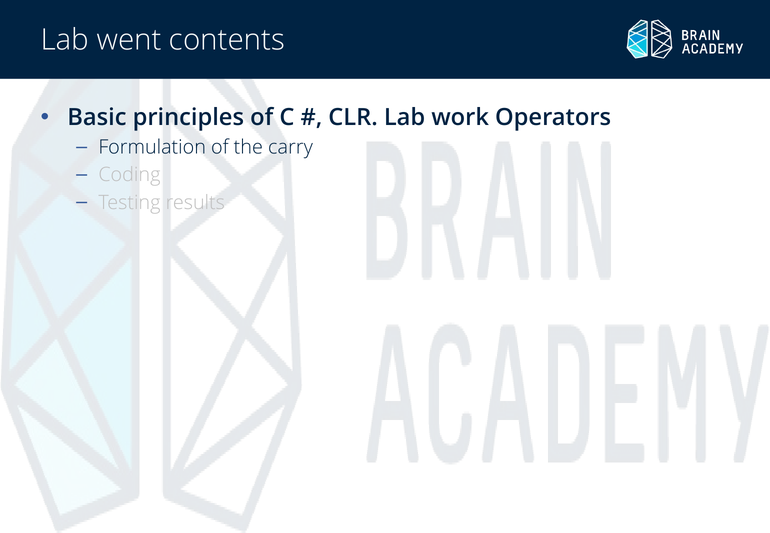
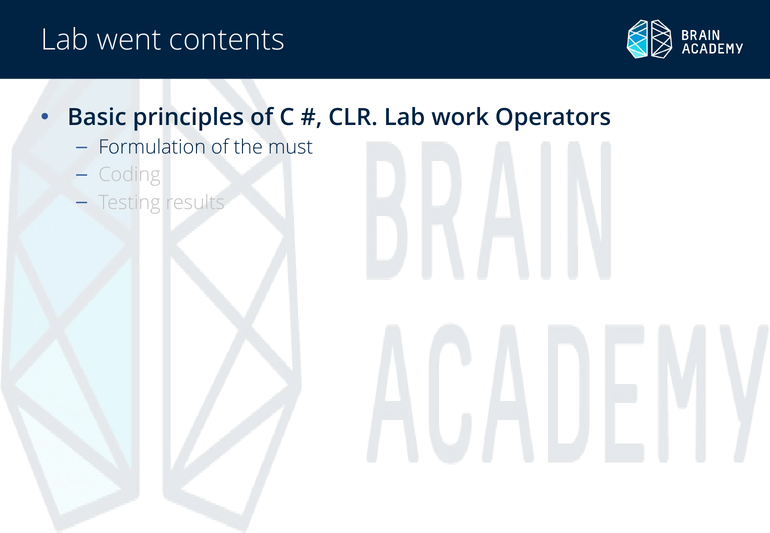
carry: carry -> must (290, 147)
